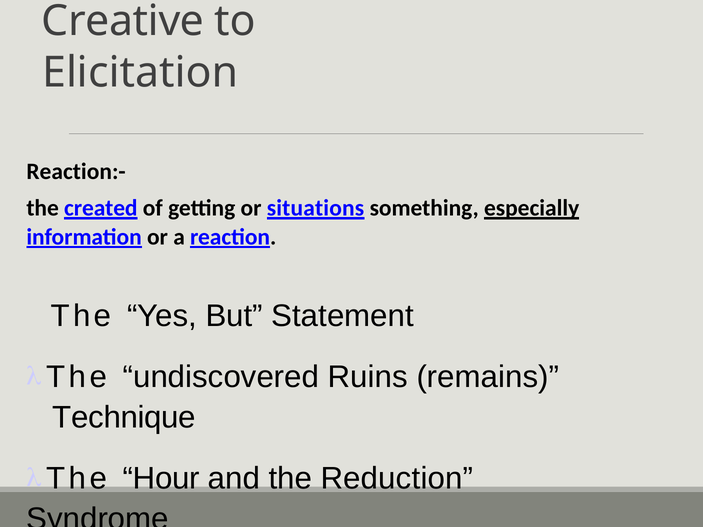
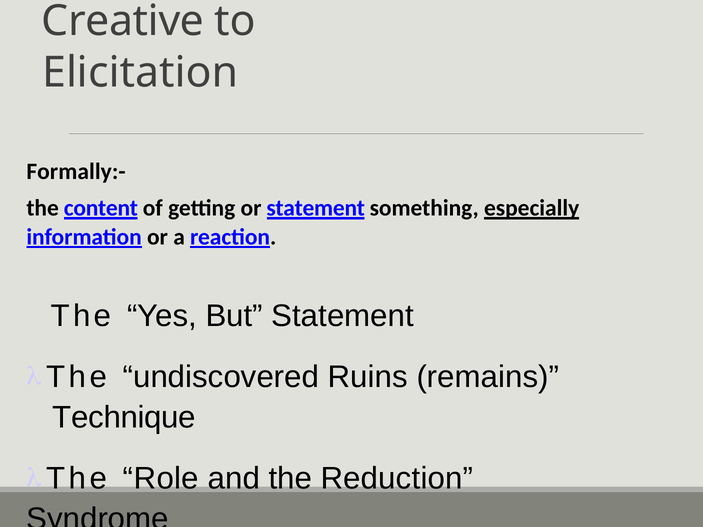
Reaction:-: Reaction:- -> Formally:- (76, 172)
created: created -> content (101, 208)
or situations: situations -> statement (316, 208)
Hour: Hour -> Role (161, 479)
